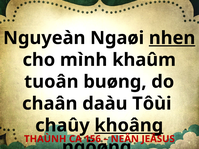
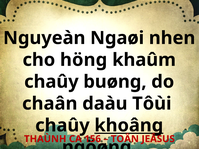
nhen underline: present -> none (172, 38)
mình: mình -> höng (84, 60)
tuoân: tuoân -> chaûy (51, 82)
NEÂN: NEÂN -> TOÂN (125, 139)
